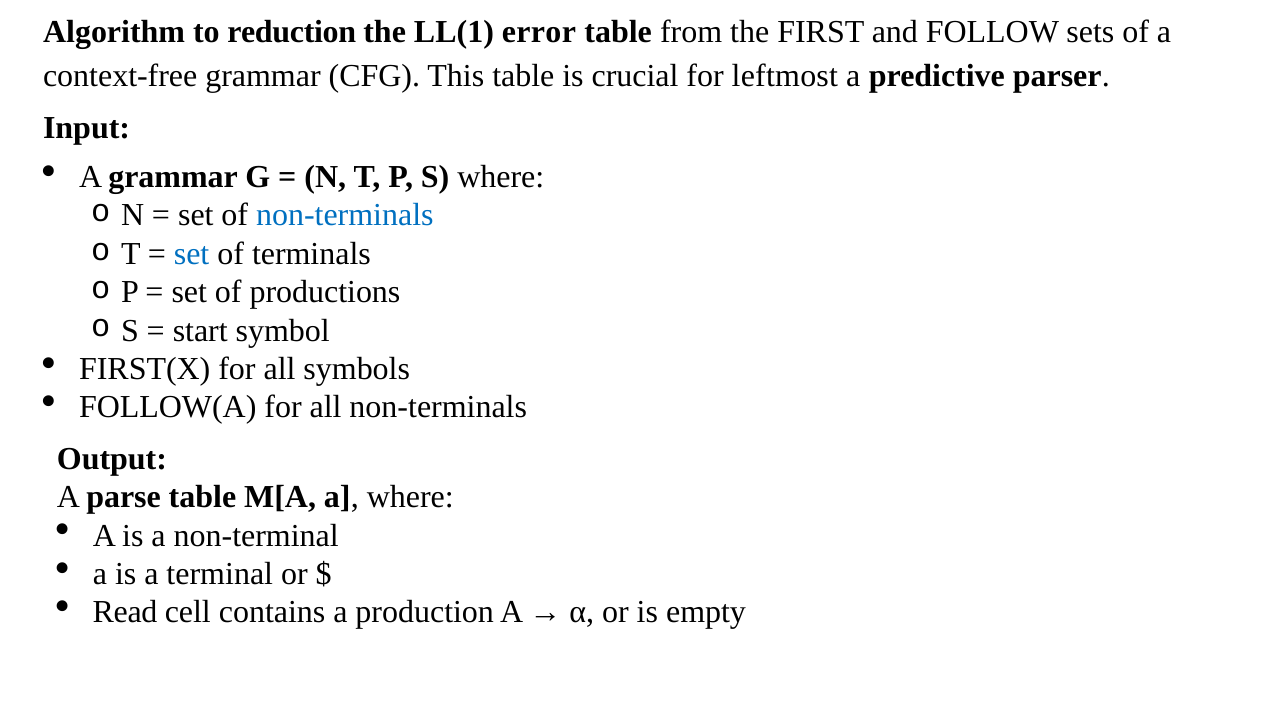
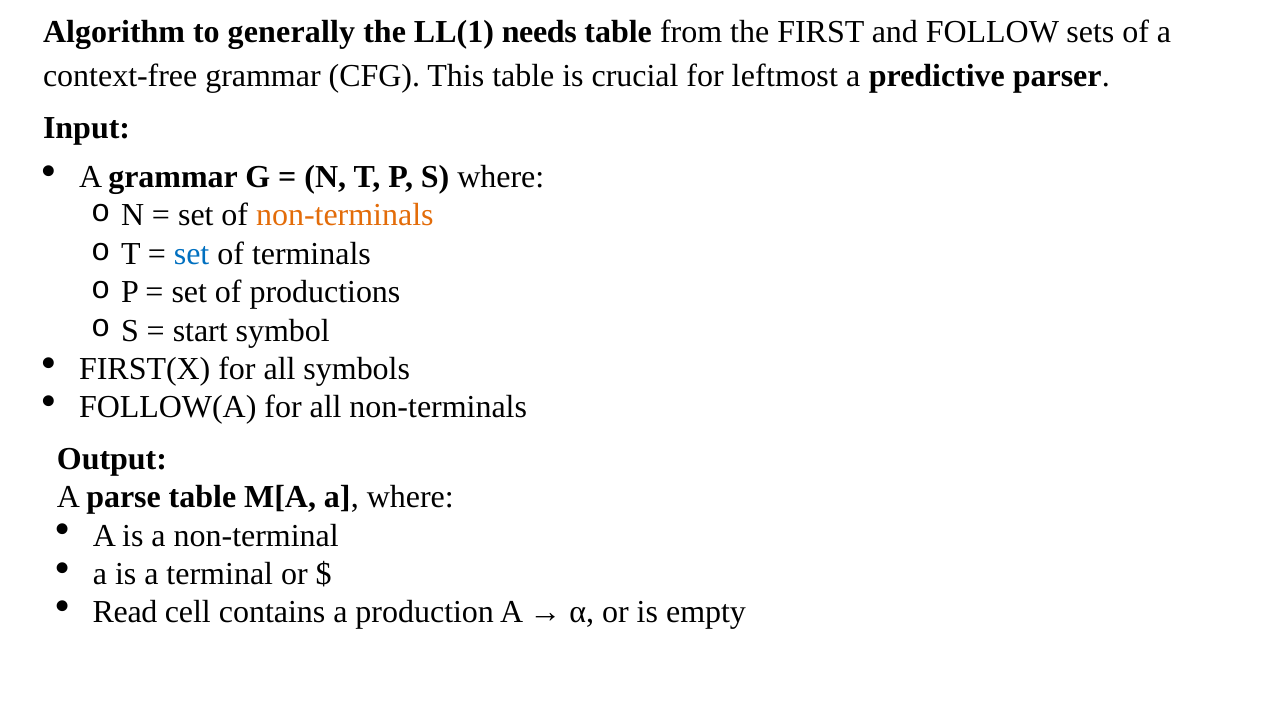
reduction: reduction -> generally (291, 32)
error: error -> needs (539, 32)
non-terminals colour: blue -> orange (345, 215)
